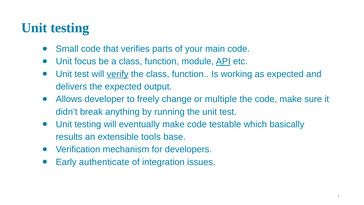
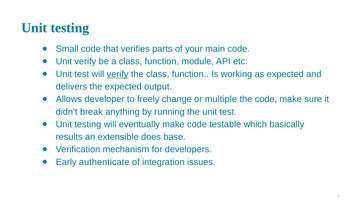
Unit focus: focus -> verify (85, 61)
API underline: present -> none (223, 61)
tools: tools -> does (151, 137)
